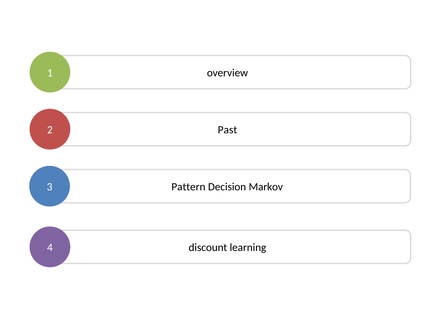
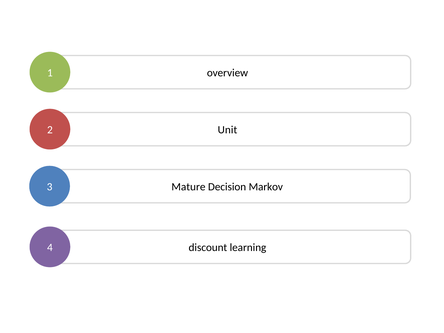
Past: Past -> Unit (227, 130)
Pattern: Pattern -> Mature (188, 187)
